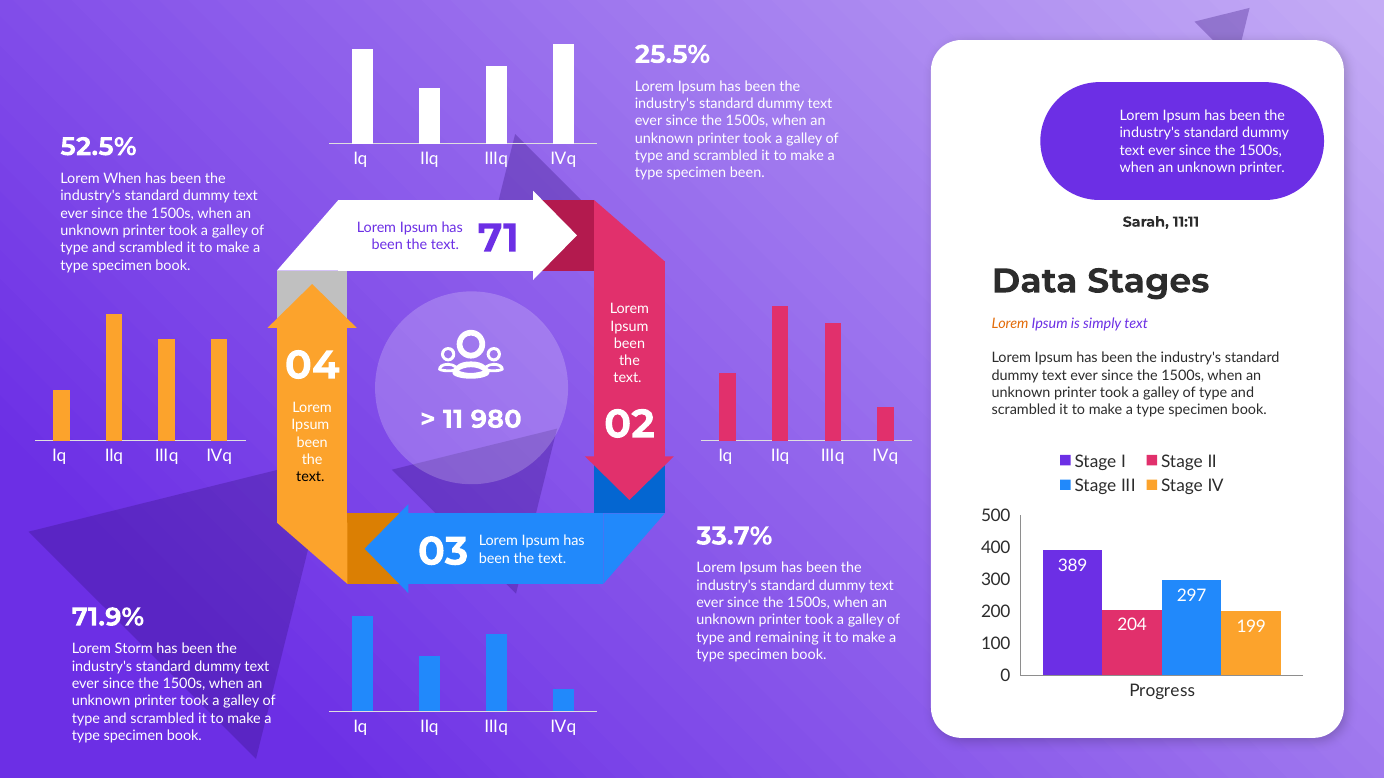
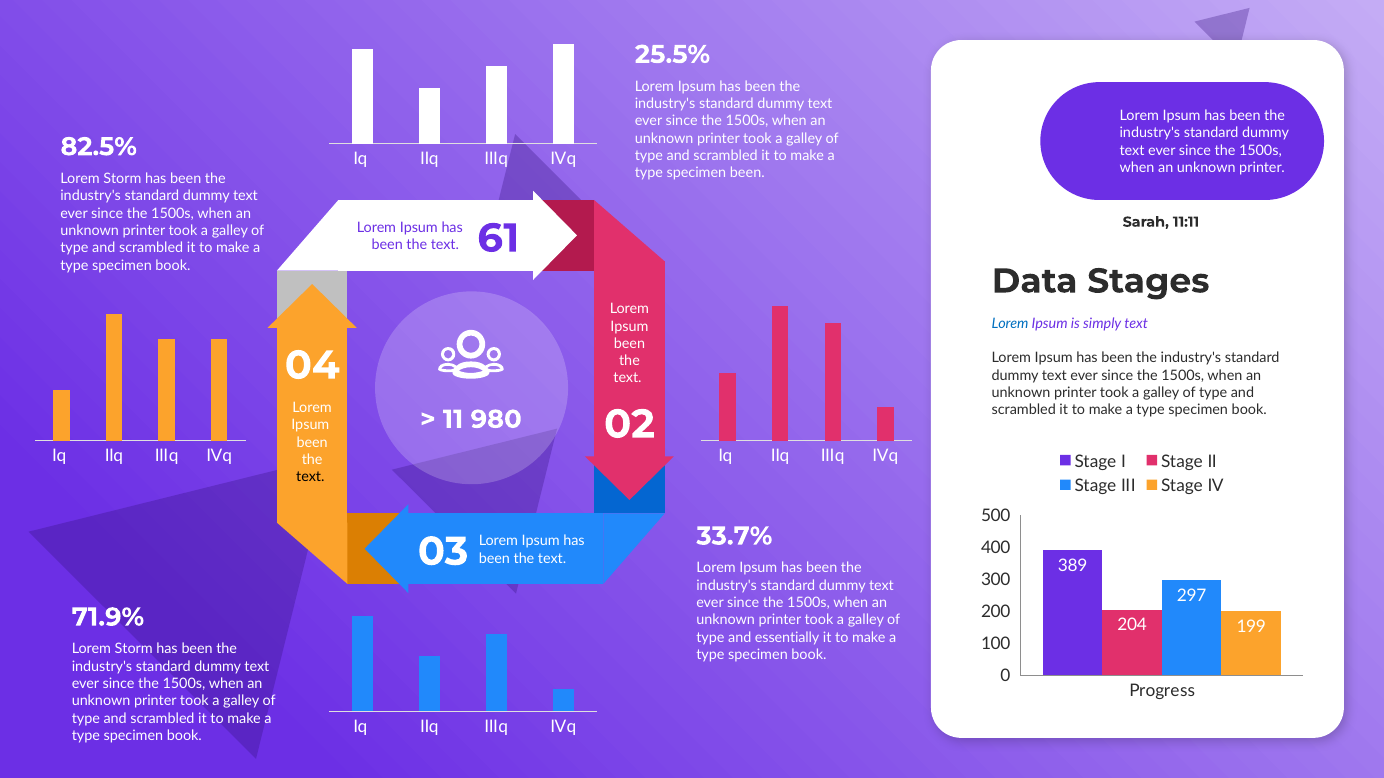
52.5%: 52.5% -> 82.5% (99, 147)
When: When -> Storm (122, 179)
71: 71 -> 61 (498, 238)
Lorem colour: orange -> blue (1010, 324)
remaining: remaining -> essentially (787, 638)
